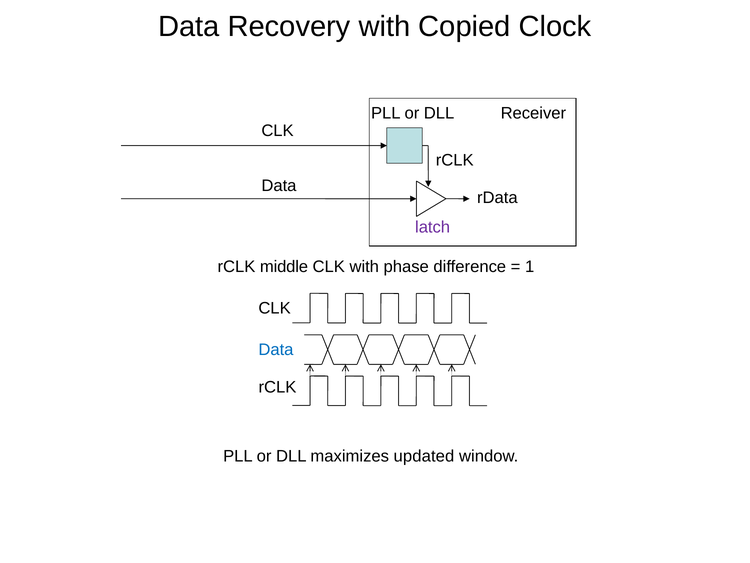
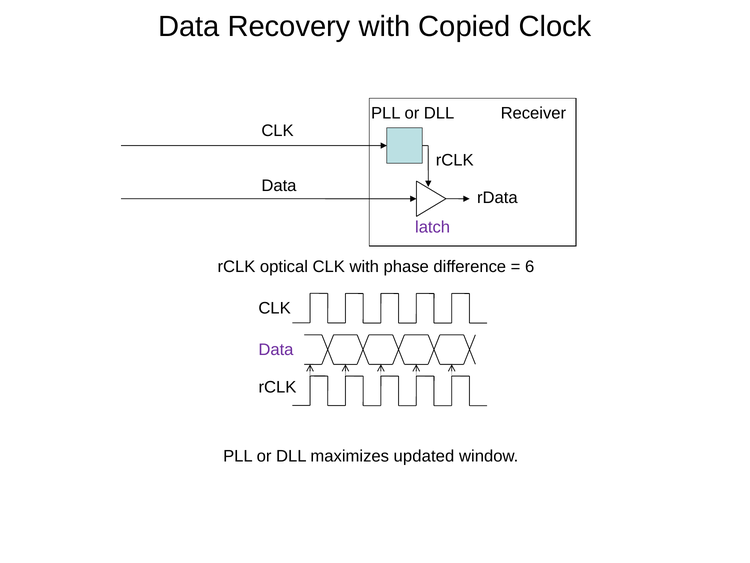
middle: middle -> optical (284, 267)
1: 1 -> 6 (530, 267)
Data colour: blue -> purple (276, 349)
